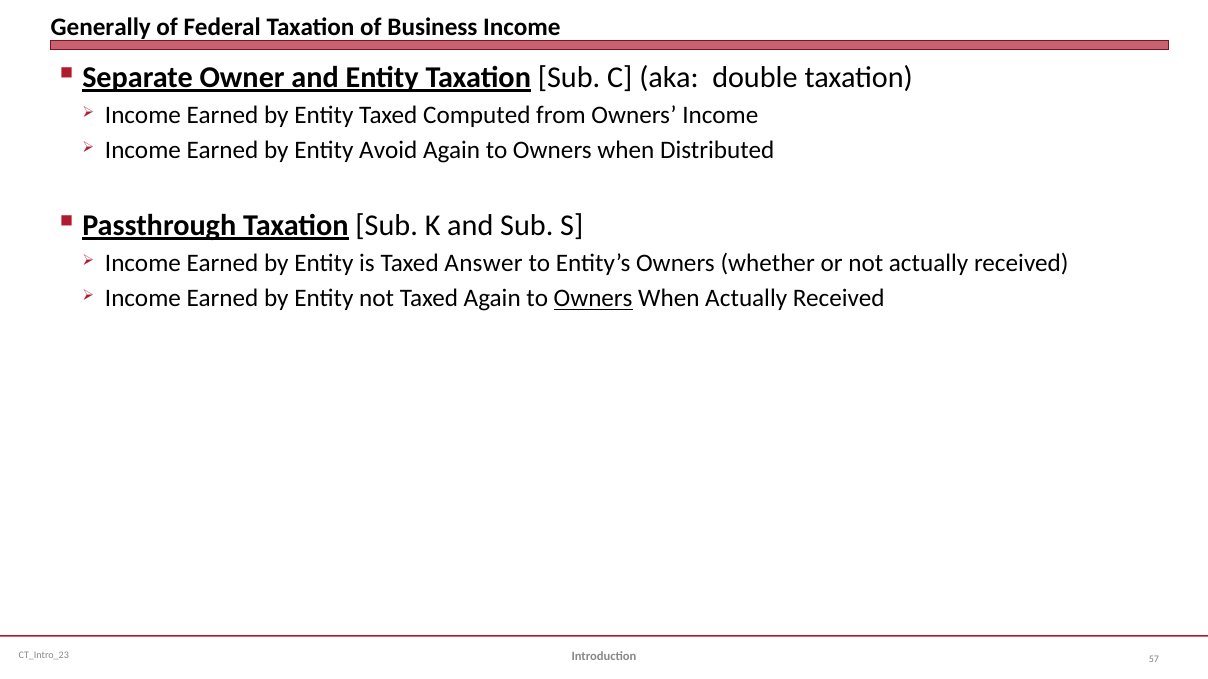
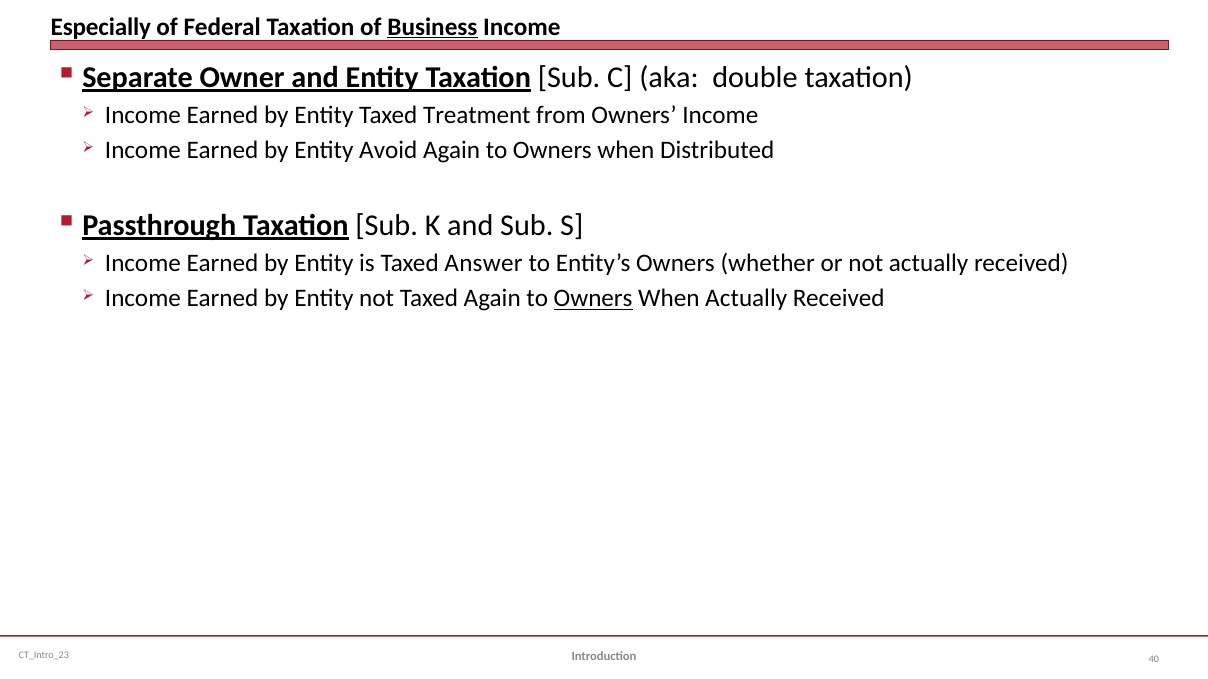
Generally: Generally -> Especially (101, 27)
Business underline: none -> present (432, 27)
Computed: Computed -> Treatment (477, 115)
57: 57 -> 40 (1154, 660)
